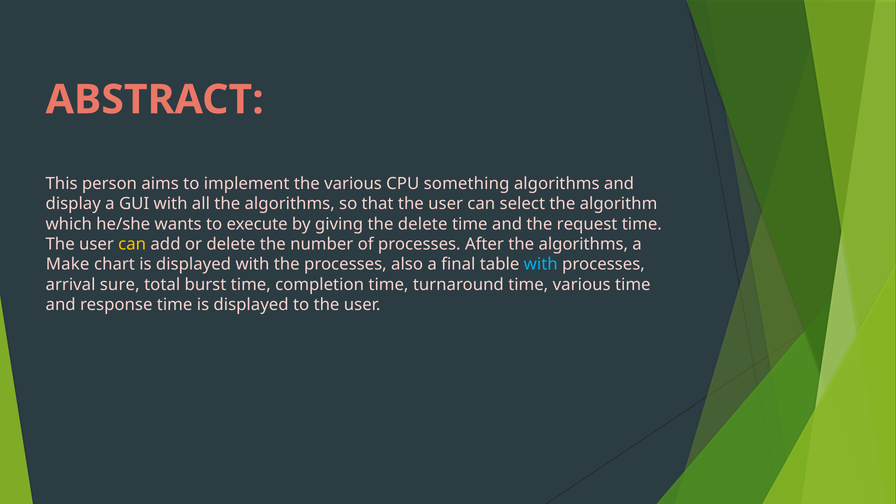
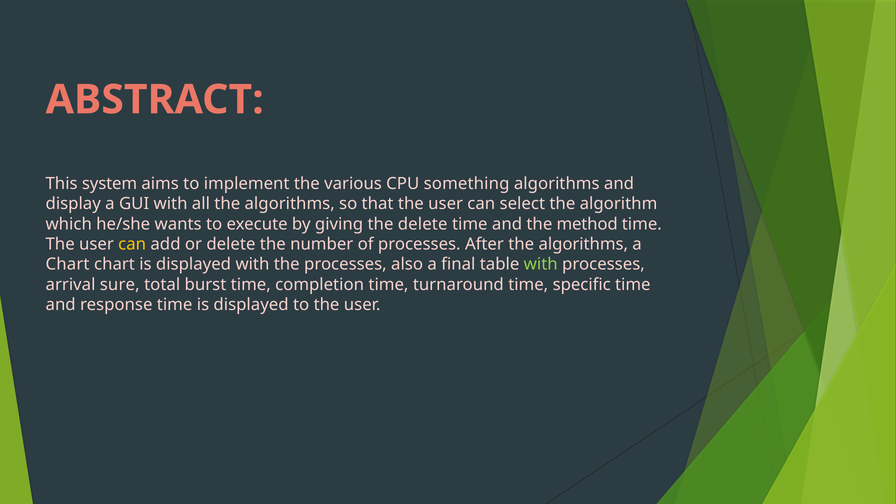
person: person -> system (110, 184)
request: request -> method (587, 224)
Make: Make -> Chart (68, 264)
with colour: light blue -> light green (541, 264)
time various: various -> specific (582, 285)
